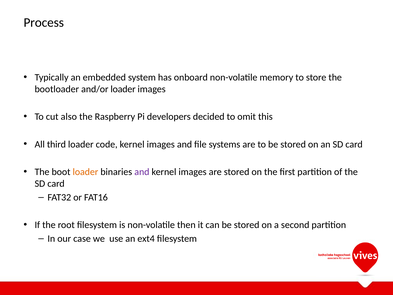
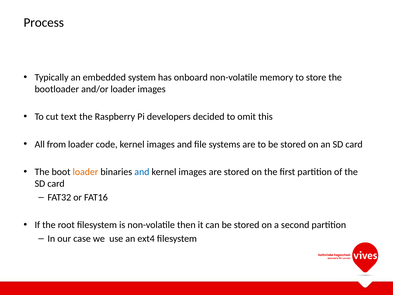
also: also -> text (69, 117)
third: third -> from (56, 144)
and colour: purple -> blue (142, 172)
